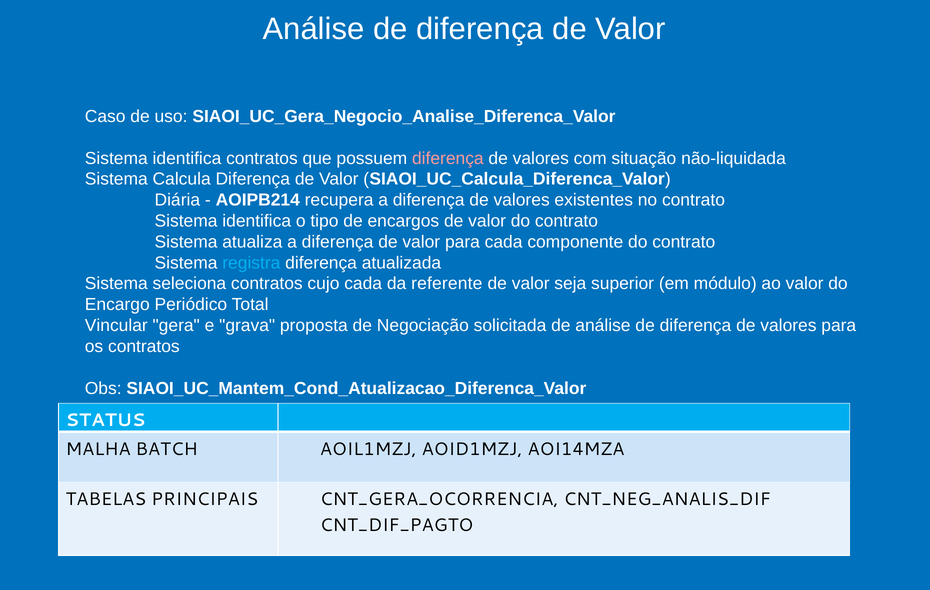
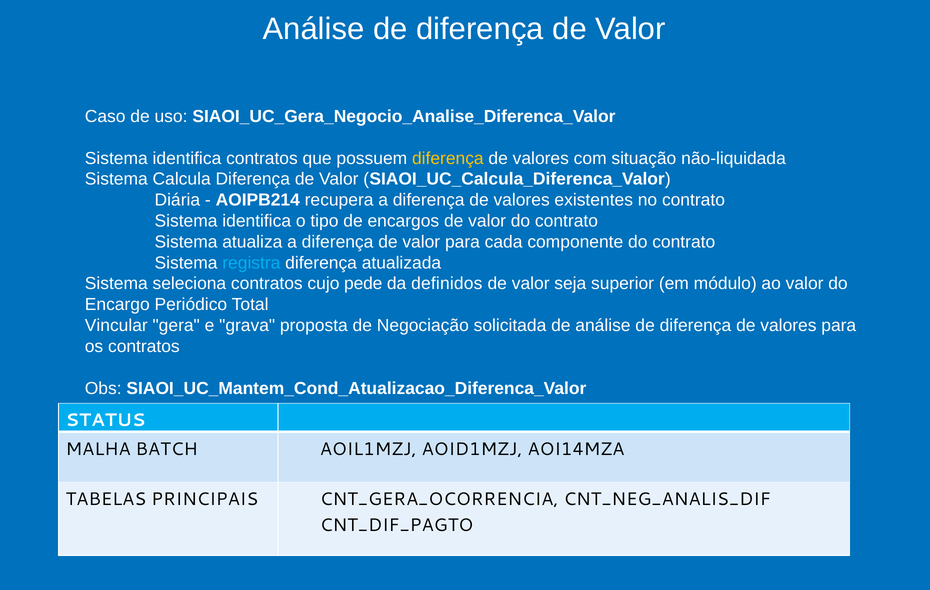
diferença colour: pink -> yellow (448, 158)
cujo cada: cada -> pede (363, 284)
referente: referente -> definidos (447, 284)
